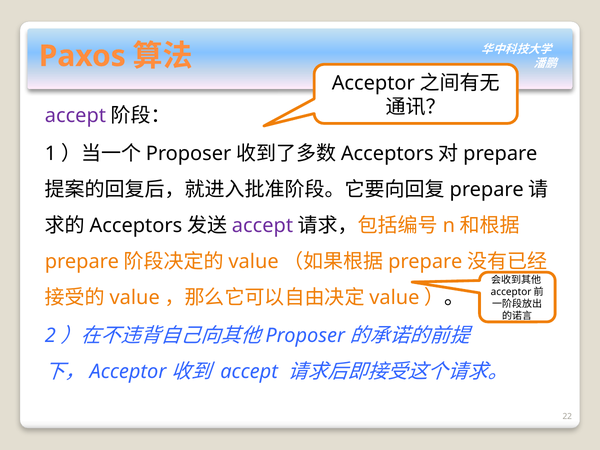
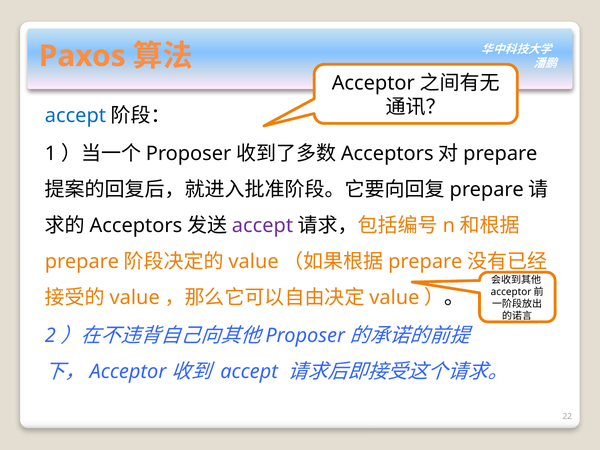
accept colour: purple -> blue (75, 116)
